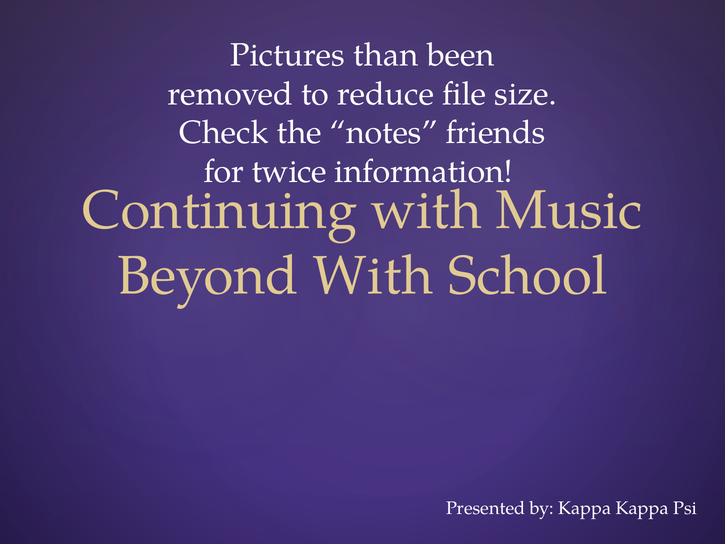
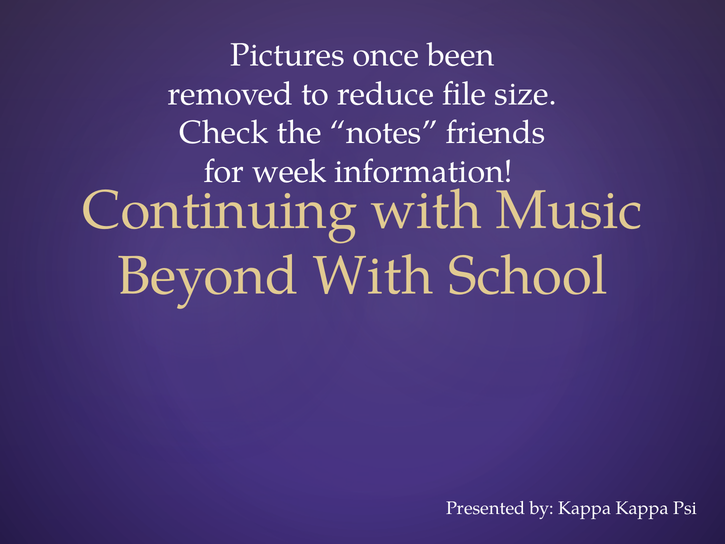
than: than -> once (386, 55)
twice: twice -> week (289, 171)
